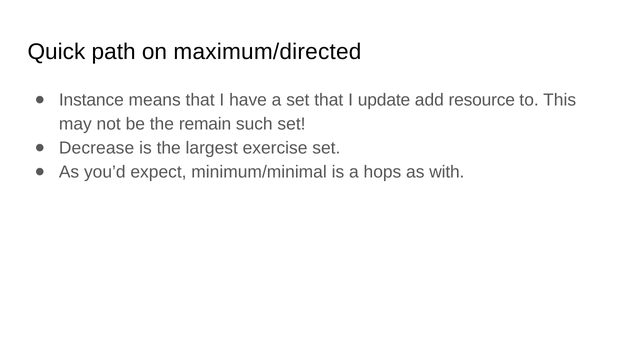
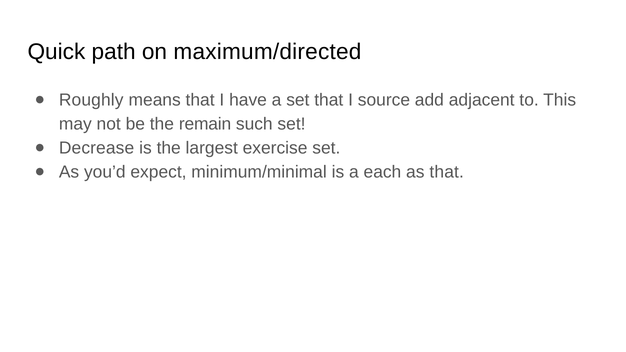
Instance: Instance -> Roughly (91, 100)
update: update -> source (384, 100)
resource: resource -> adjacent (482, 100)
hops: hops -> each (382, 172)
as with: with -> that (447, 172)
